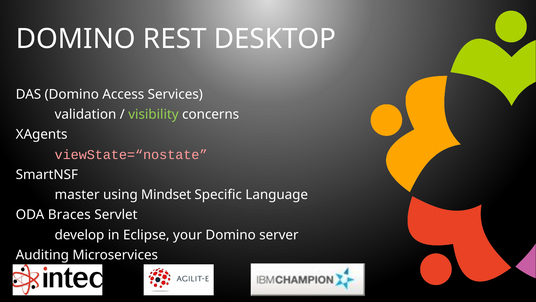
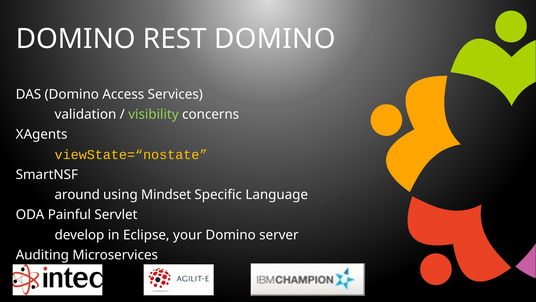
REST DESKTOP: DESKTOP -> DOMINO (275, 39)
viewState=“nostate colour: pink -> yellow (131, 154)
master: master -> around (77, 194)
Braces: Braces -> Painful (69, 214)
